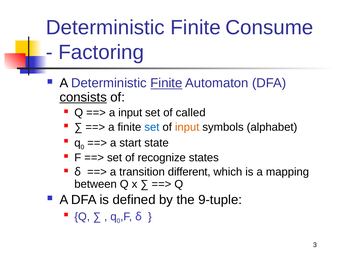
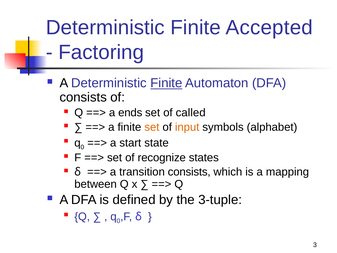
Consume: Consume -> Accepted (269, 28)
consists underline: present -> none (83, 97)
a input: input -> ends (130, 113)
set colour: blue -> orange (152, 127)
transition different: different -> consists (189, 172)
9-tuple: 9-tuple -> 3-tuple (220, 200)
